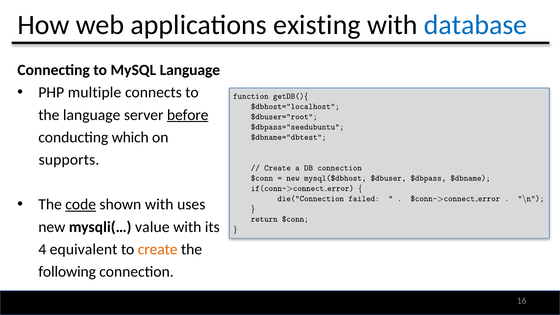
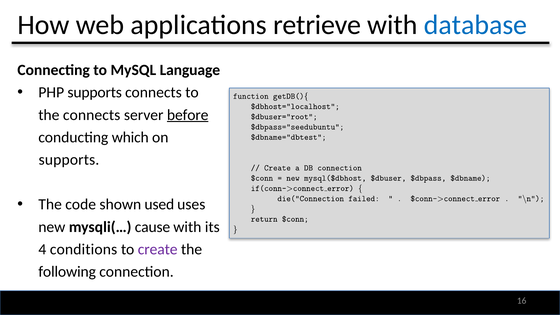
existing: existing -> retrieve (317, 25)
PHP multiple: multiple -> supports (95, 92)
the language: language -> connects (92, 115)
code underline: present -> none (81, 204)
shown with: with -> used (159, 204)
value: value -> cause (152, 227)
equivalent: equivalent -> conditions (84, 249)
create colour: orange -> purple (158, 249)
